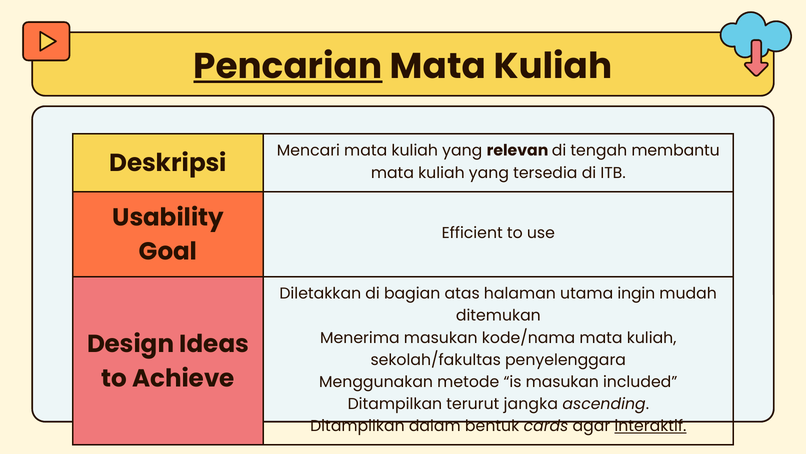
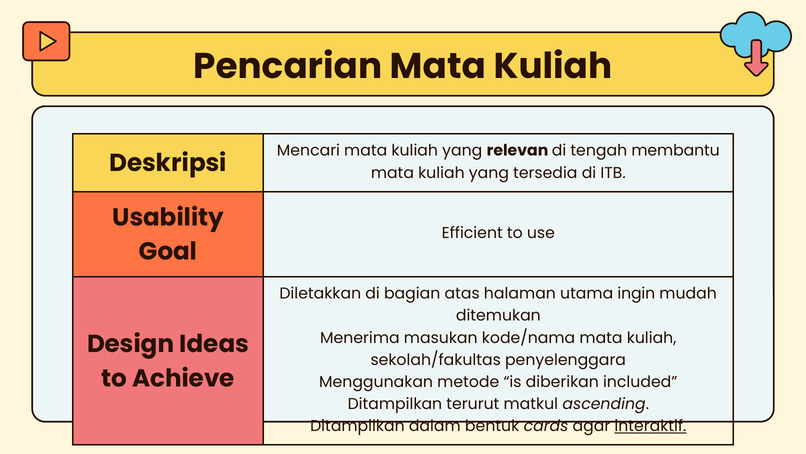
Pencarian underline: present -> none (288, 66)
is masukan: masukan -> diberikan (562, 381)
jangka: jangka -> matkul (531, 404)
